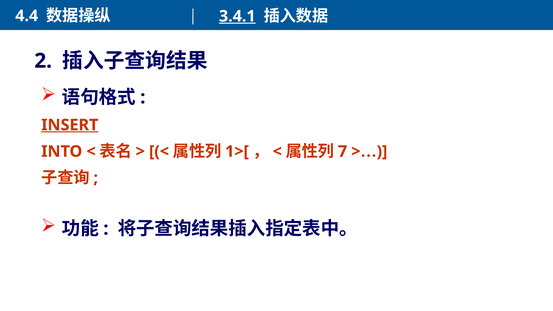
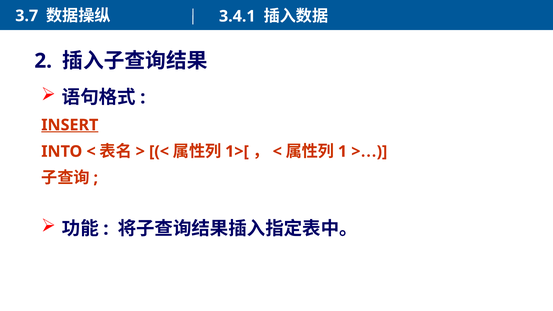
4.4: 4.4 -> 3.7 (27, 16)
3.4.1 underline: present -> none (237, 16)
7: 7 -> 1 (343, 151)
